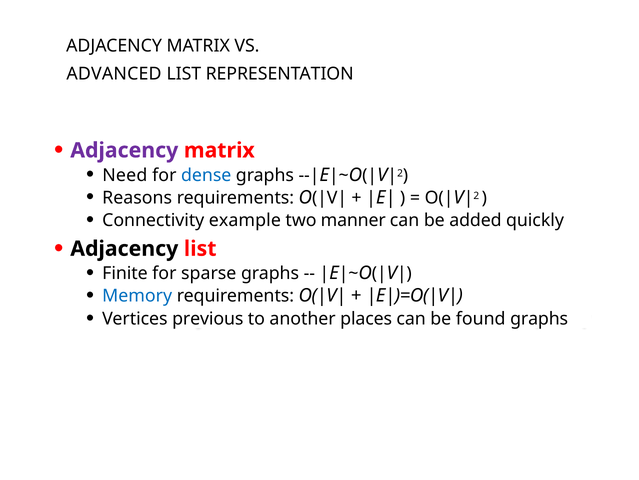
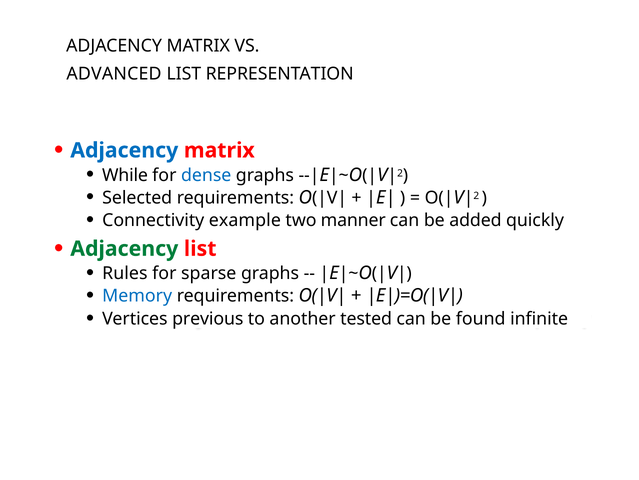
Adjacency colour: purple -> blue (124, 150)
Need: Need -> While (125, 175)
Reasons: Reasons -> Selected (137, 197)
Adjacency colour: black -> green (124, 248)
Finite: Finite -> Rules (125, 273)
places: places -> tested (366, 318)
found graphs: graphs -> infinite (539, 318)
